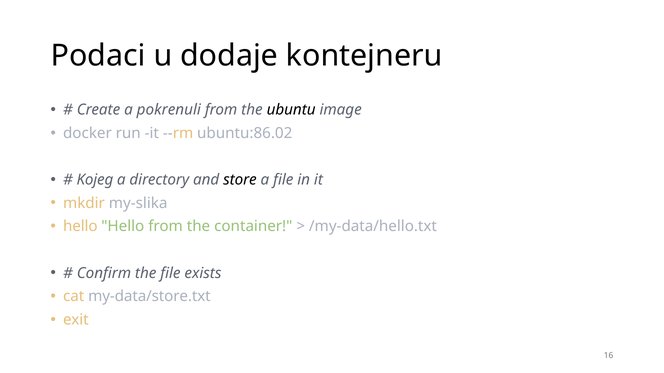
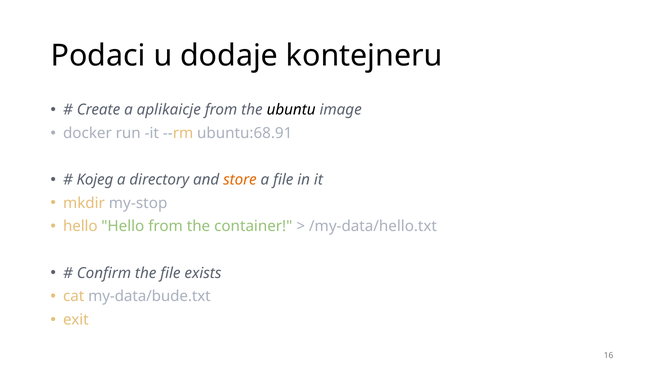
pokrenuli: pokrenuli -> aplikaicje (169, 110)
ubuntu:86.02: ubuntu:86.02 -> ubuntu:68.91 (245, 133)
store colour: black -> orange (240, 180)
my-slika: my-slika -> my-stop (138, 203)
my-data/store.txt: my-data/store.txt -> my-data/bude.txt (149, 297)
